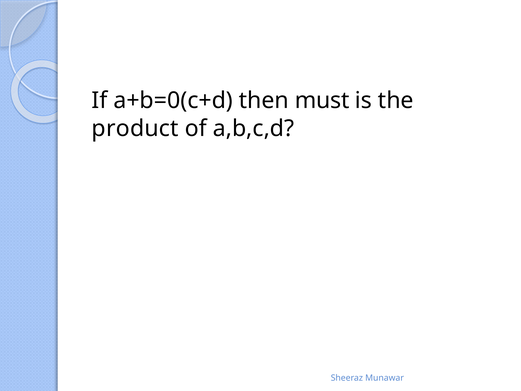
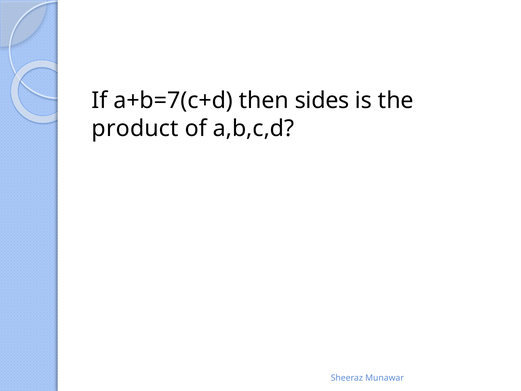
a+b=0(c+d: a+b=0(c+d -> a+b=7(c+d (173, 101)
must: must -> sides (322, 101)
